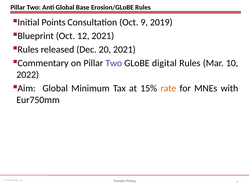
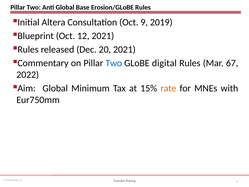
Points: Points -> Altera (53, 22)
Two colour: purple -> blue (114, 63)
10: 10 -> 67 (232, 63)
